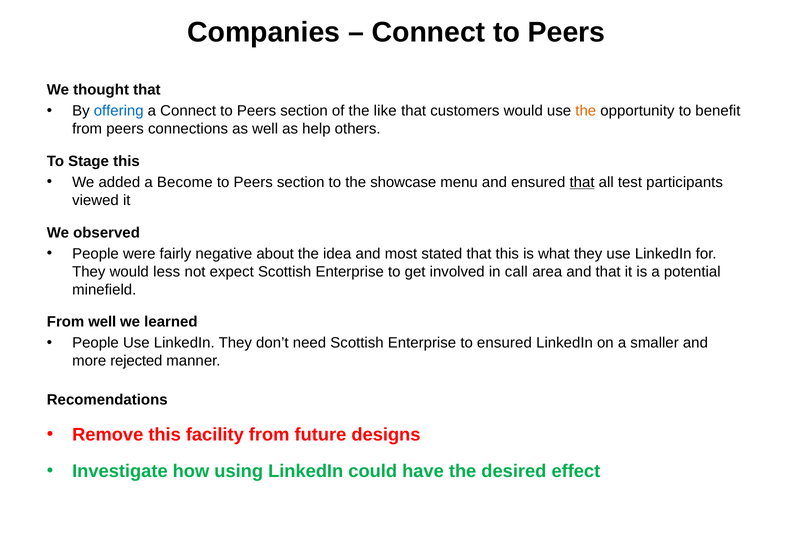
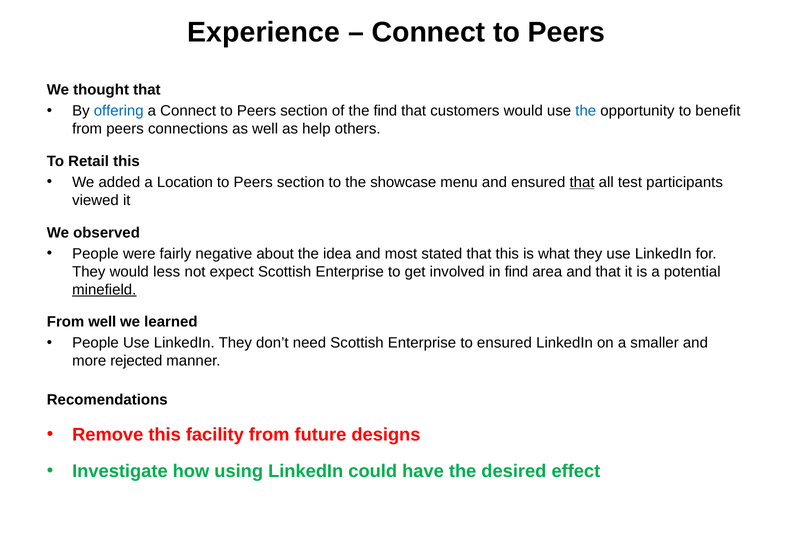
Companies: Companies -> Experience (264, 32)
the like: like -> find (385, 111)
the colour: orange -> blue (586, 111)
Stage: Stage -> Retail (89, 161)
Become: Become -> Location (185, 182)
in call: call -> find (516, 272)
minefield underline: none -> present (104, 290)
